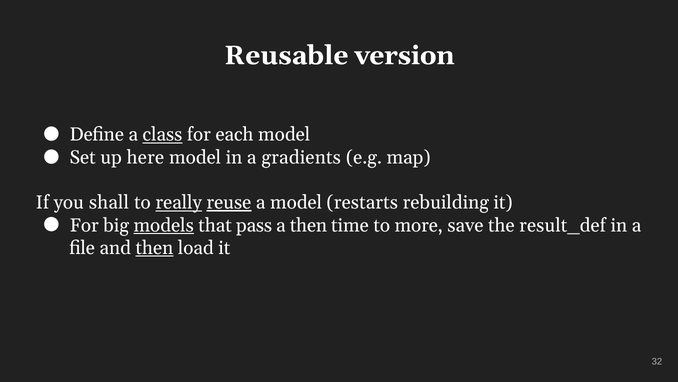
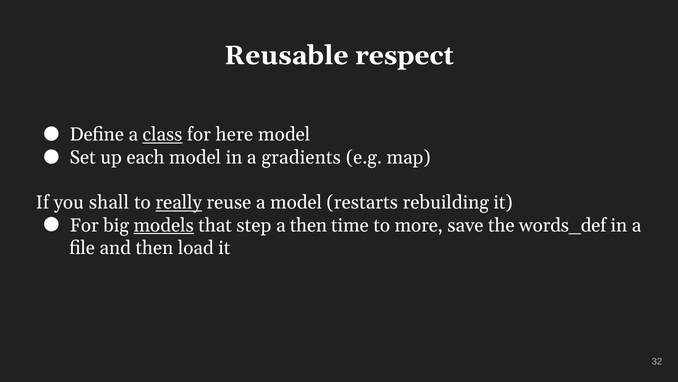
version: version -> respect (404, 55)
each: each -> here (234, 135)
here: here -> each (146, 157)
reuse underline: present -> none (229, 202)
pass: pass -> step (254, 225)
result_def: result_def -> words_def (563, 225)
then underline: present -> none (154, 248)
